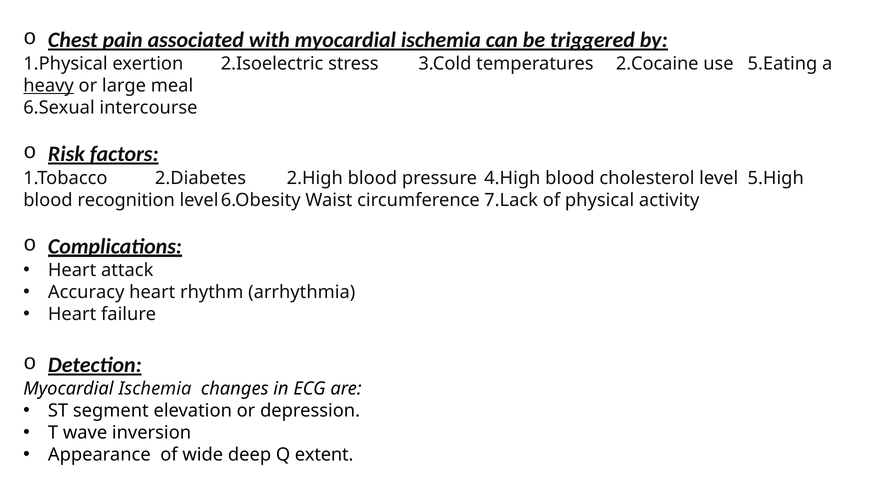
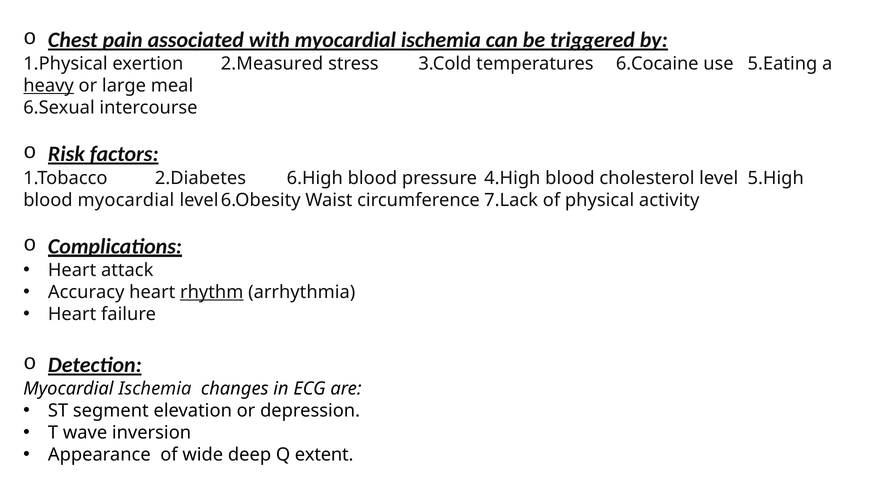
2.Isoelectric: 2.Isoelectric -> 2.Measured (272, 64)
2.Cocaine: 2.Cocaine -> 6.Cocaine (657, 64)
2.High: 2.High -> 6.High (315, 178)
blood recognition: recognition -> myocardial (126, 200)
rhythm underline: none -> present (212, 292)
